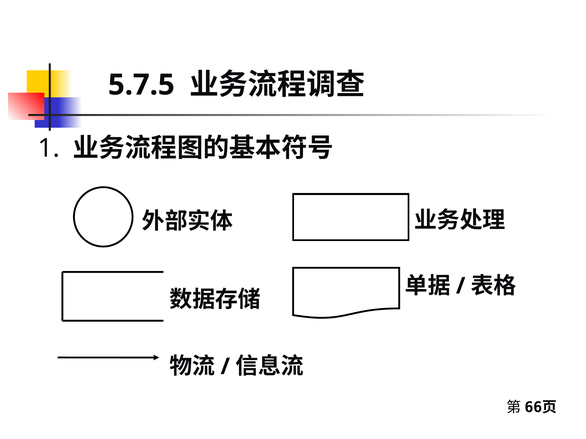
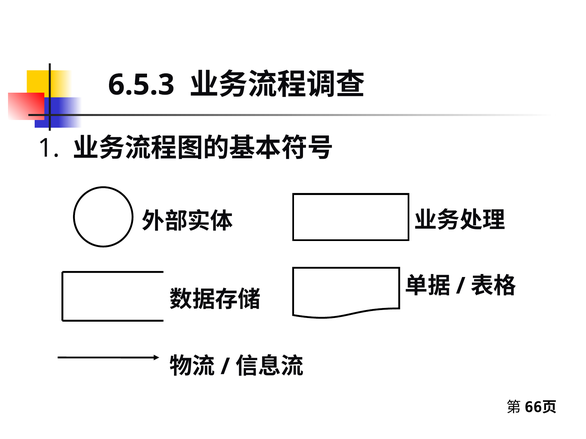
5.7.5: 5.7.5 -> 6.5.3 (141, 85)
